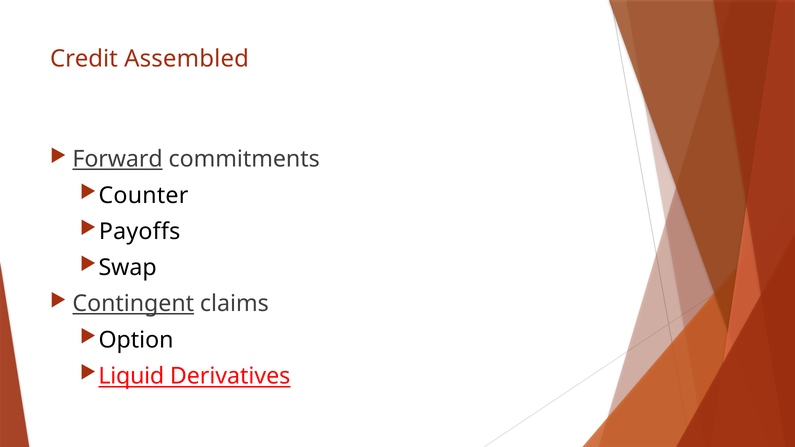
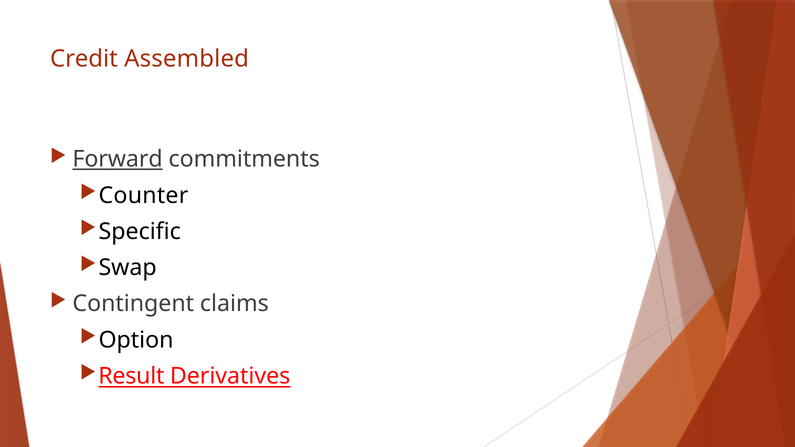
Payoffs: Payoffs -> Specific (140, 232)
Contingent underline: present -> none (133, 304)
Liquid: Liquid -> Result (131, 376)
